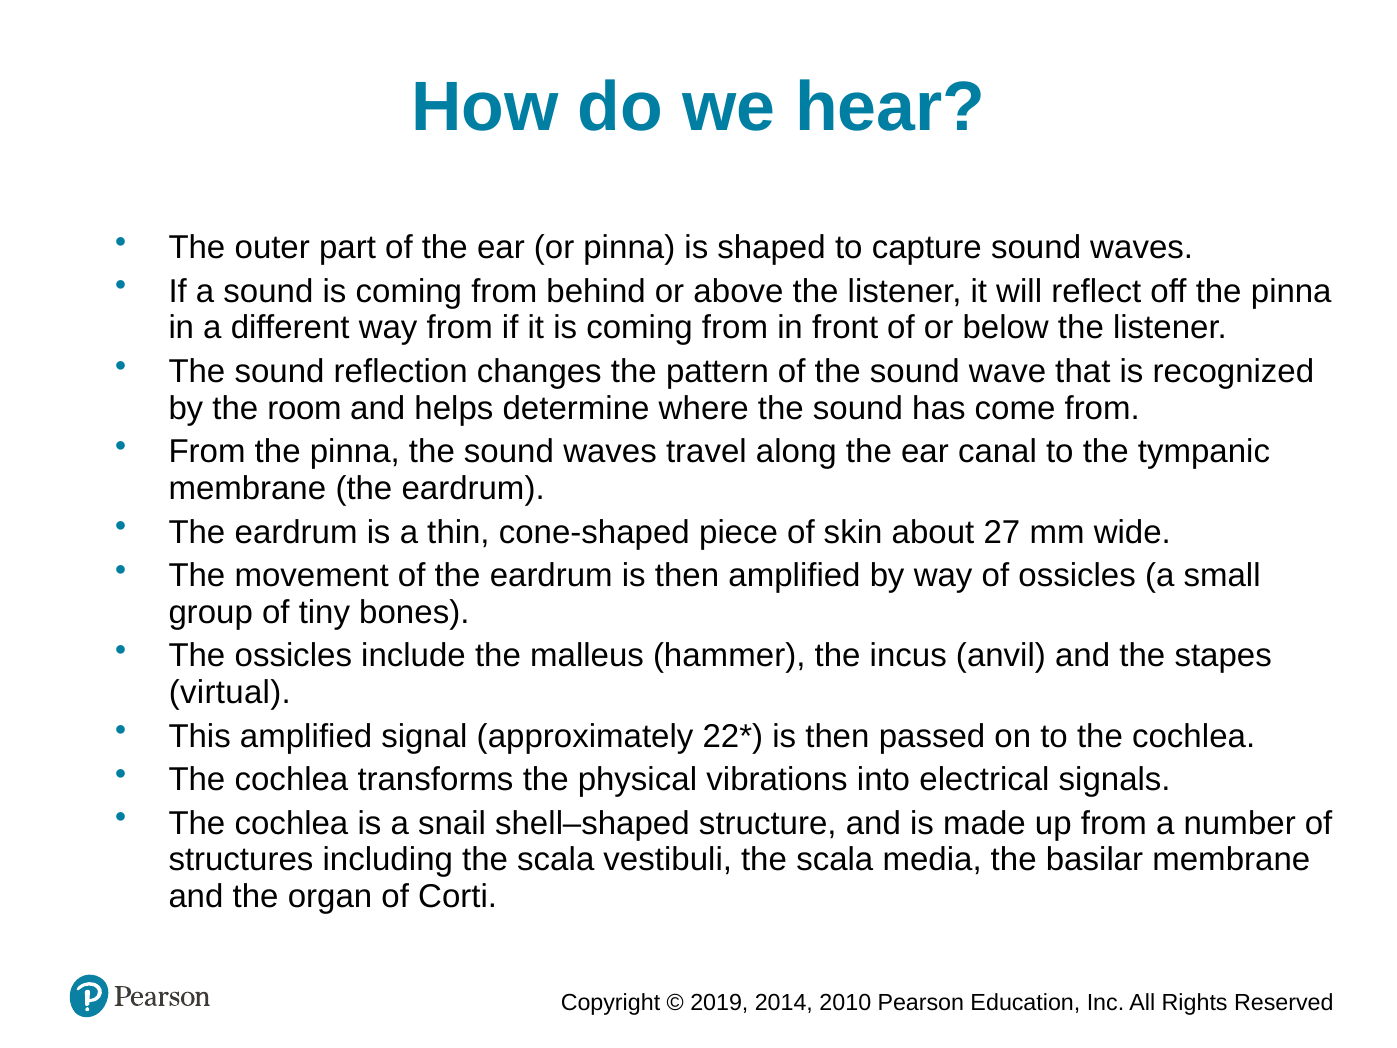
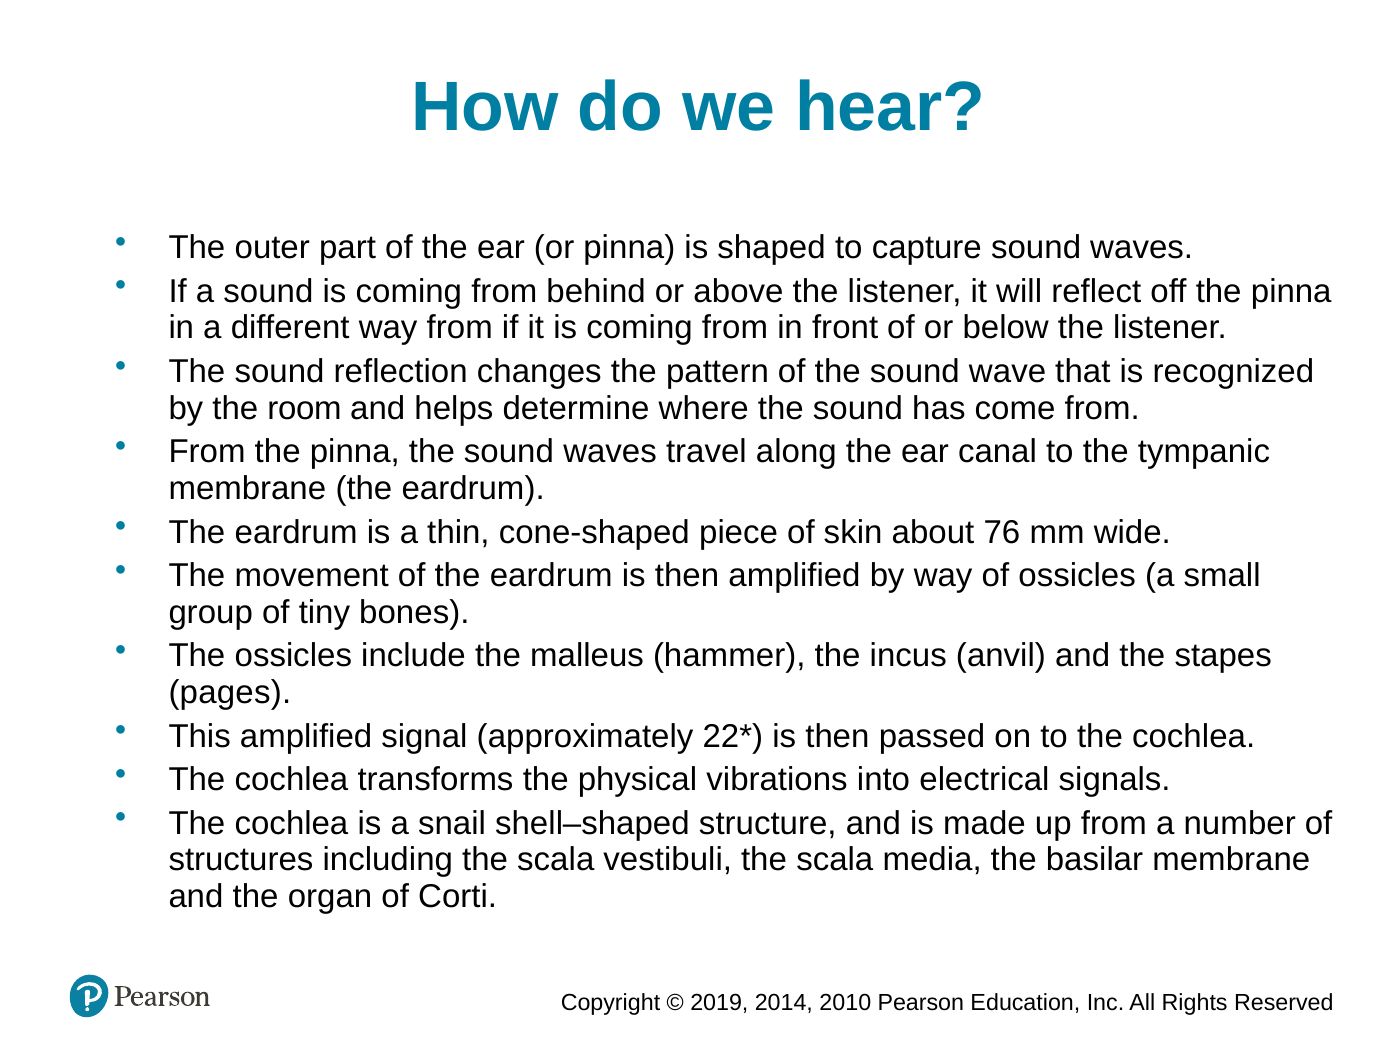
27: 27 -> 76 (1002, 532)
virtual: virtual -> pages (230, 693)
